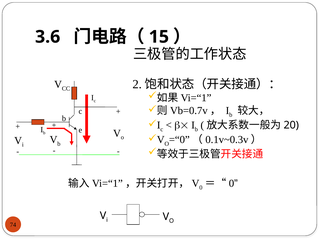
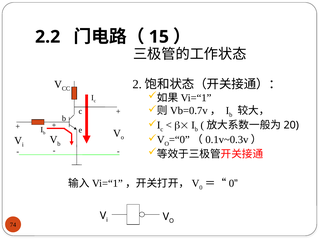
3.6: 3.6 -> 2.2 (48, 37)
